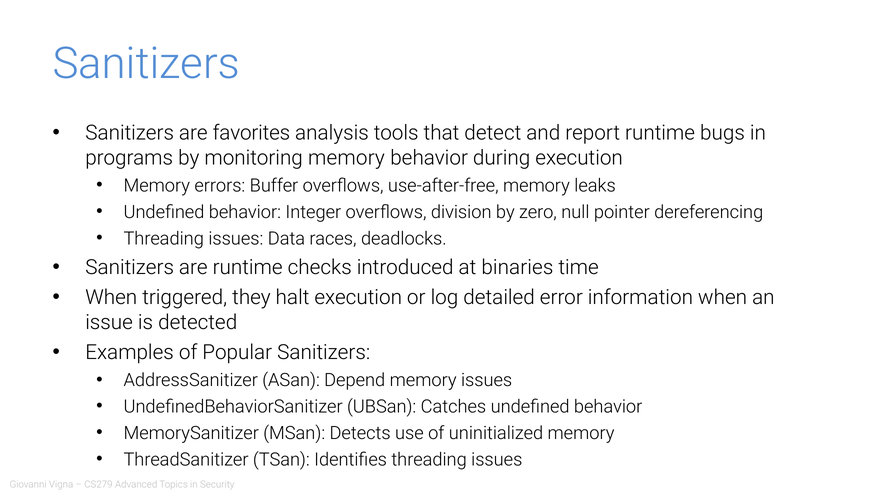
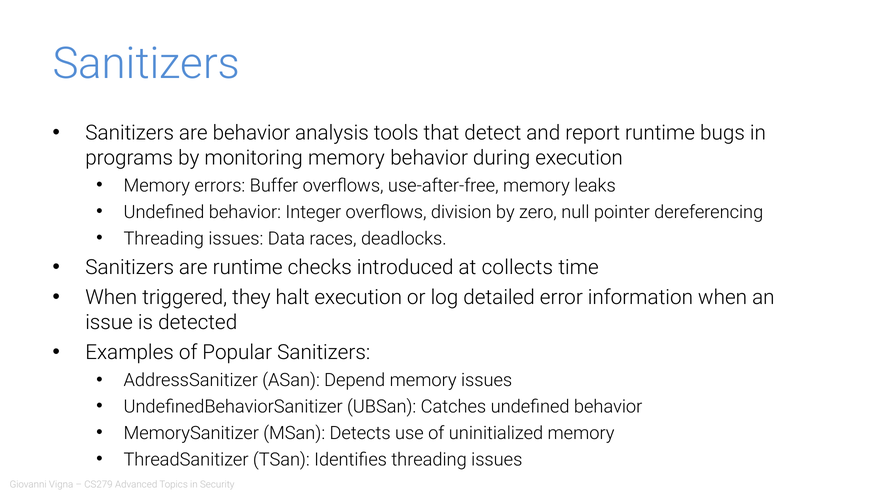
are favorites: favorites -> behavior (251, 133)
binaries: binaries -> collects (517, 267)
